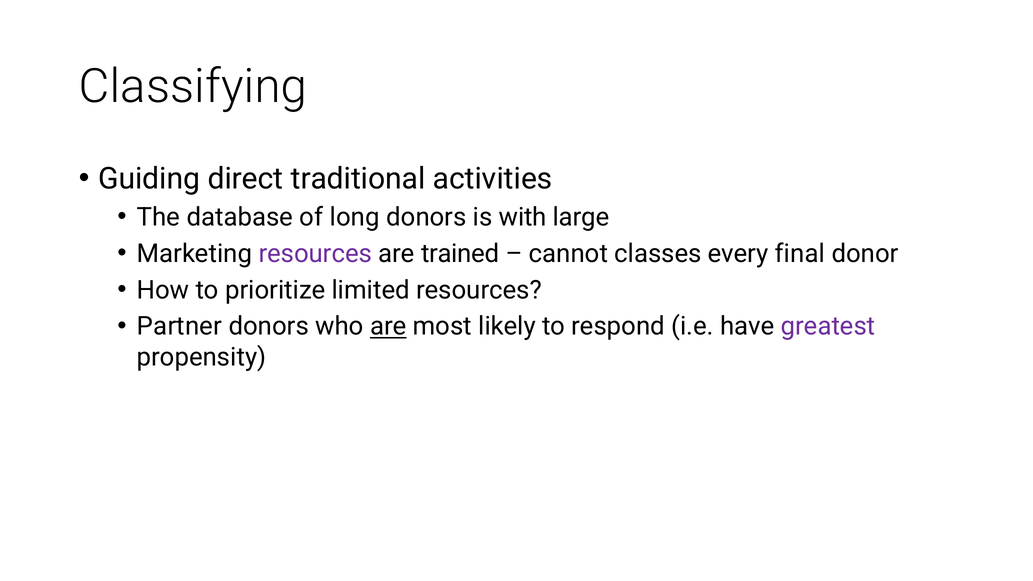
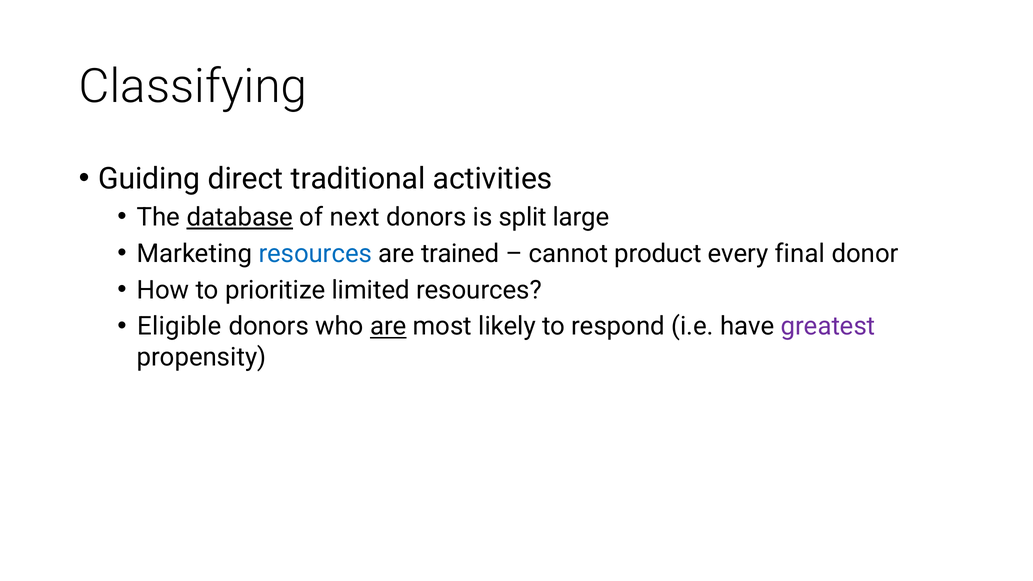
database underline: none -> present (240, 217)
long: long -> next (355, 217)
with: with -> split (523, 217)
resources colour: purple -> blue (315, 254)
classes: classes -> product (658, 254)
Partner: Partner -> Eligible (179, 326)
